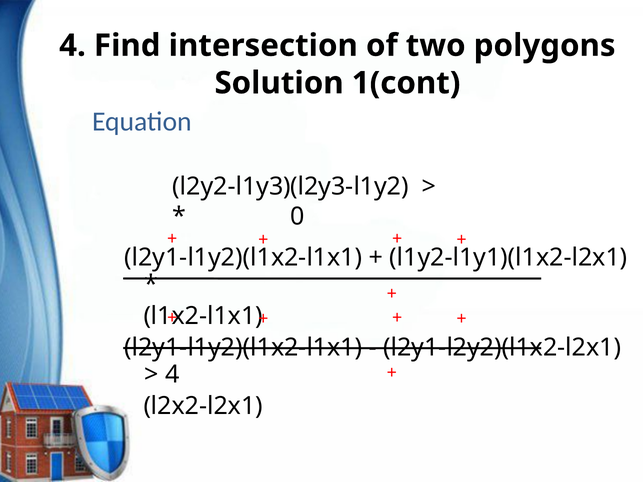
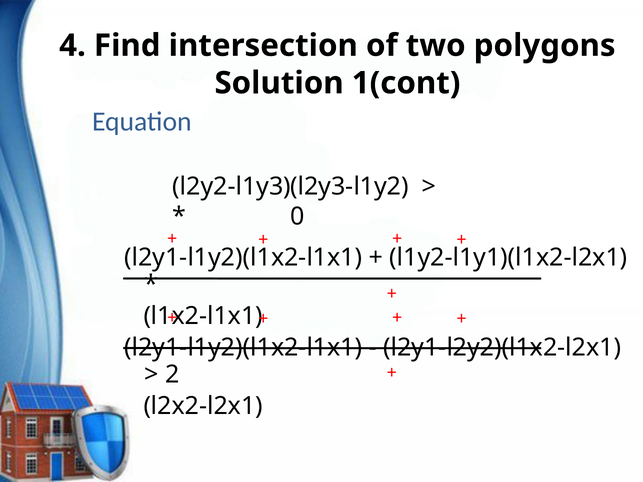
4: 4 -> 2 (172, 375)
